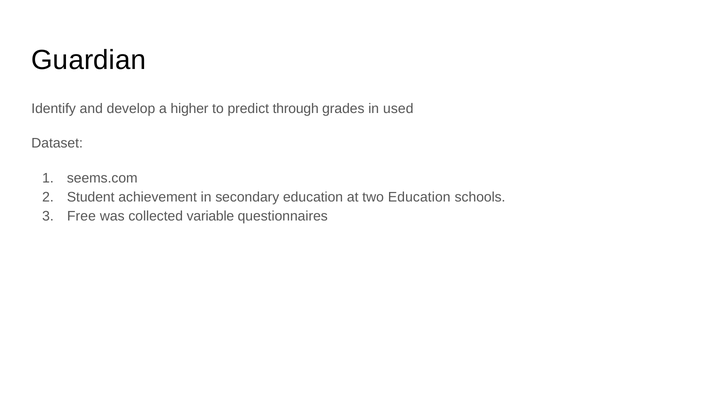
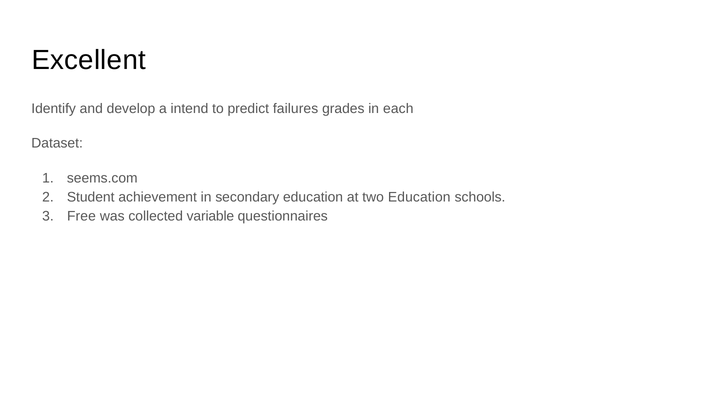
Guardian: Guardian -> Excellent (89, 60)
higher: higher -> intend (189, 108)
through: through -> failures (296, 108)
used: used -> each (398, 108)
